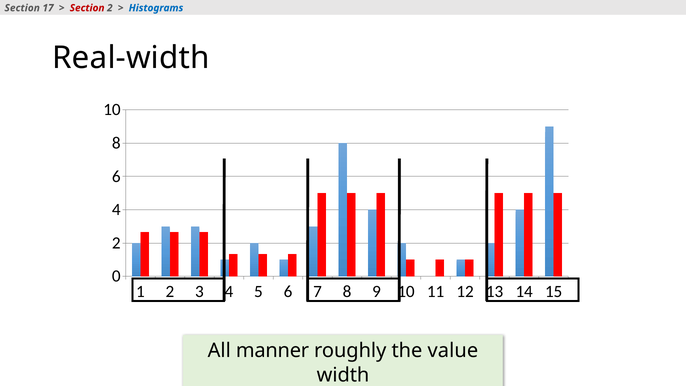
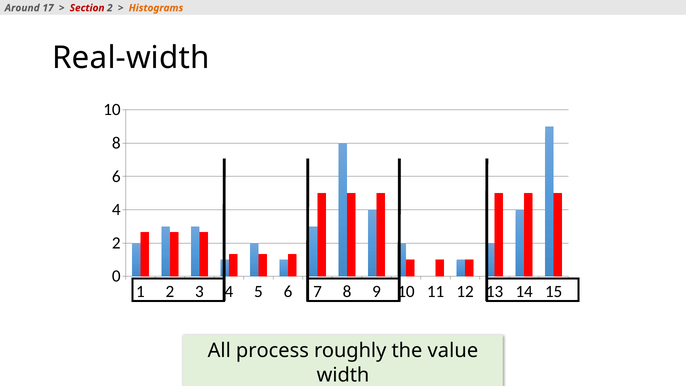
Section: Section -> Around (22, 8)
Histograms colour: blue -> orange (156, 8)
manner: manner -> process (272, 351)
